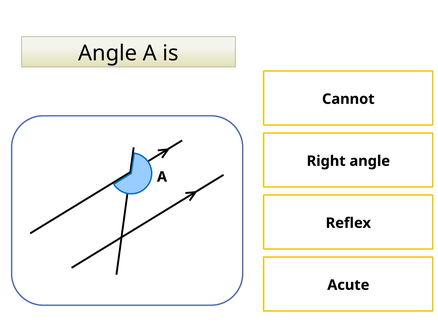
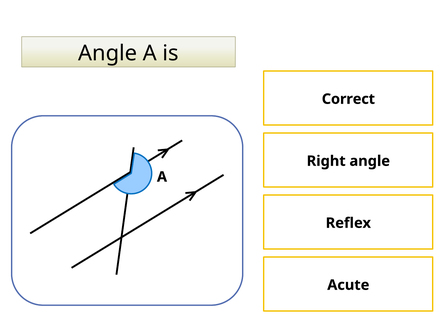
Cannot: Cannot -> Correct (348, 99)
